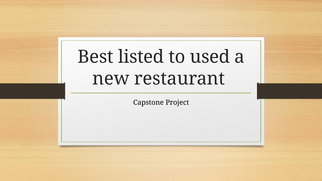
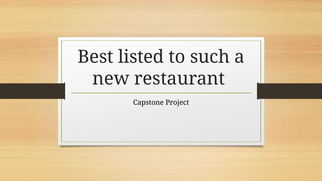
used: used -> such (210, 57)
